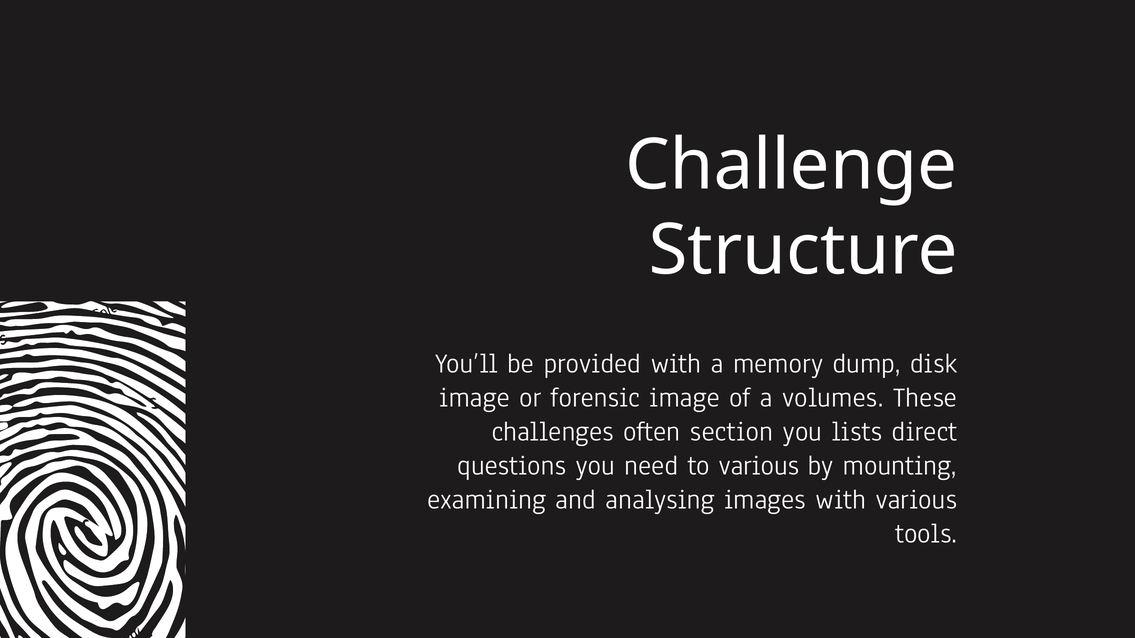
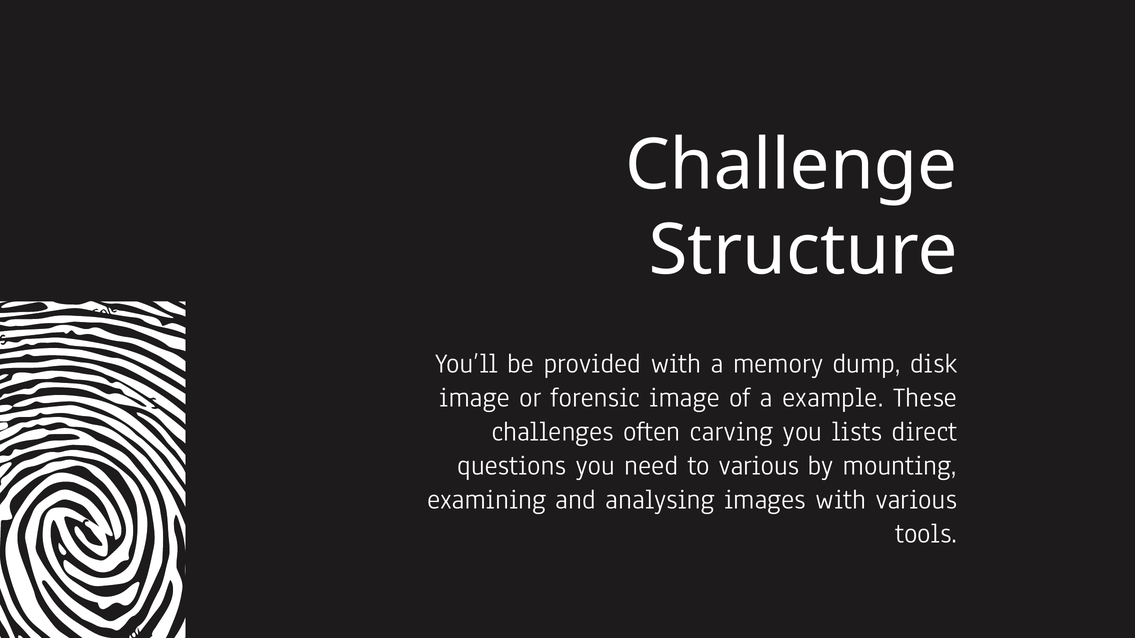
volumes: volumes -> example (833, 398)
section: section -> carving (732, 432)
